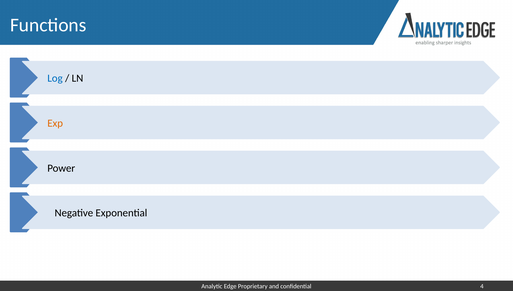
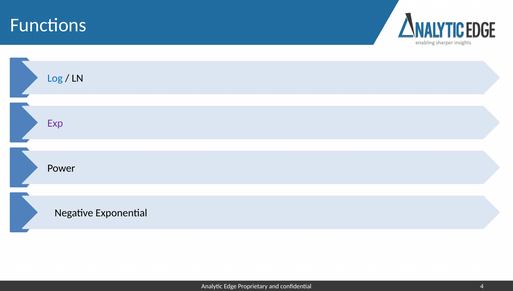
Exp colour: orange -> purple (55, 123)
